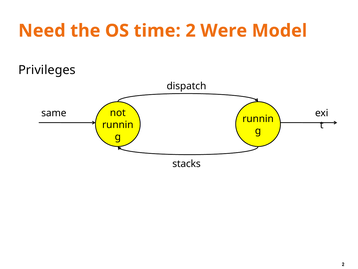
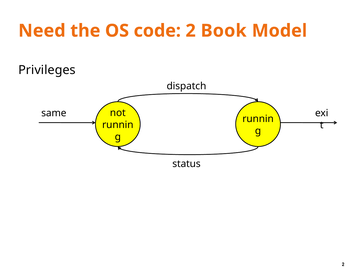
time: time -> code (157, 31)
Were: Were -> Book (224, 31)
stacks: stacks -> status (186, 164)
